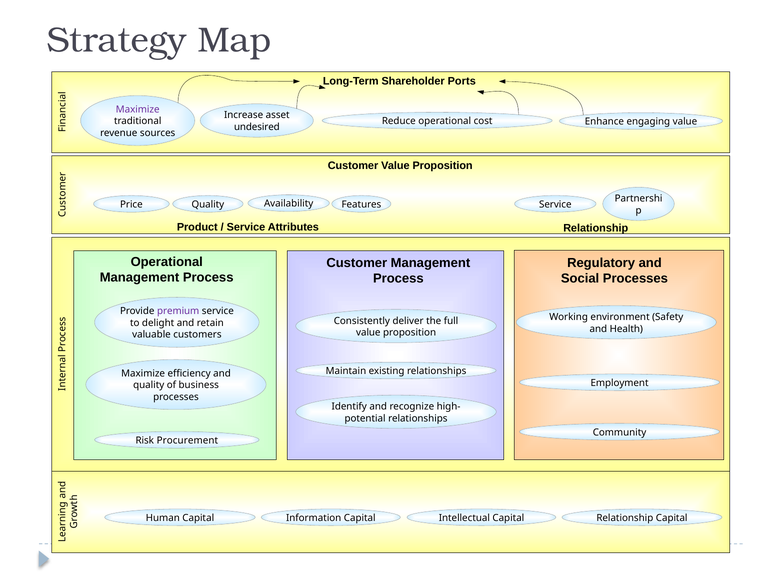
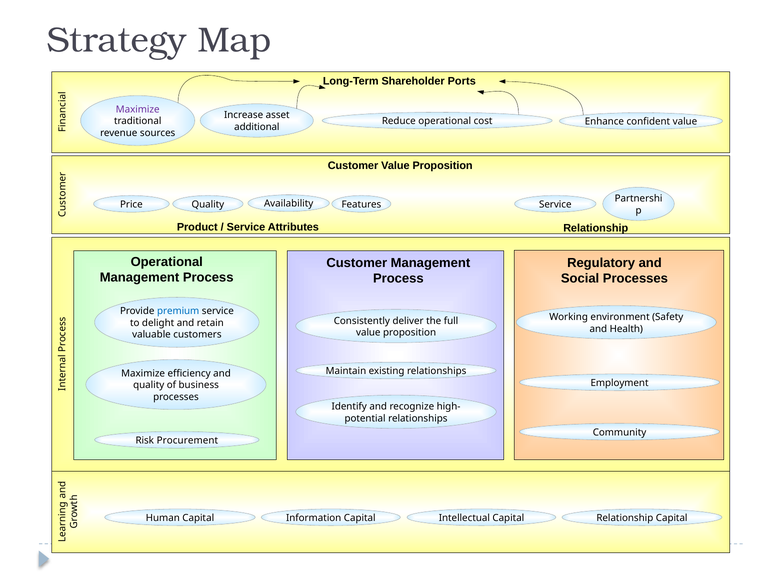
engaging: engaging -> confident (648, 122)
undesired: undesired -> additional (257, 127)
premium colour: purple -> blue (178, 311)
